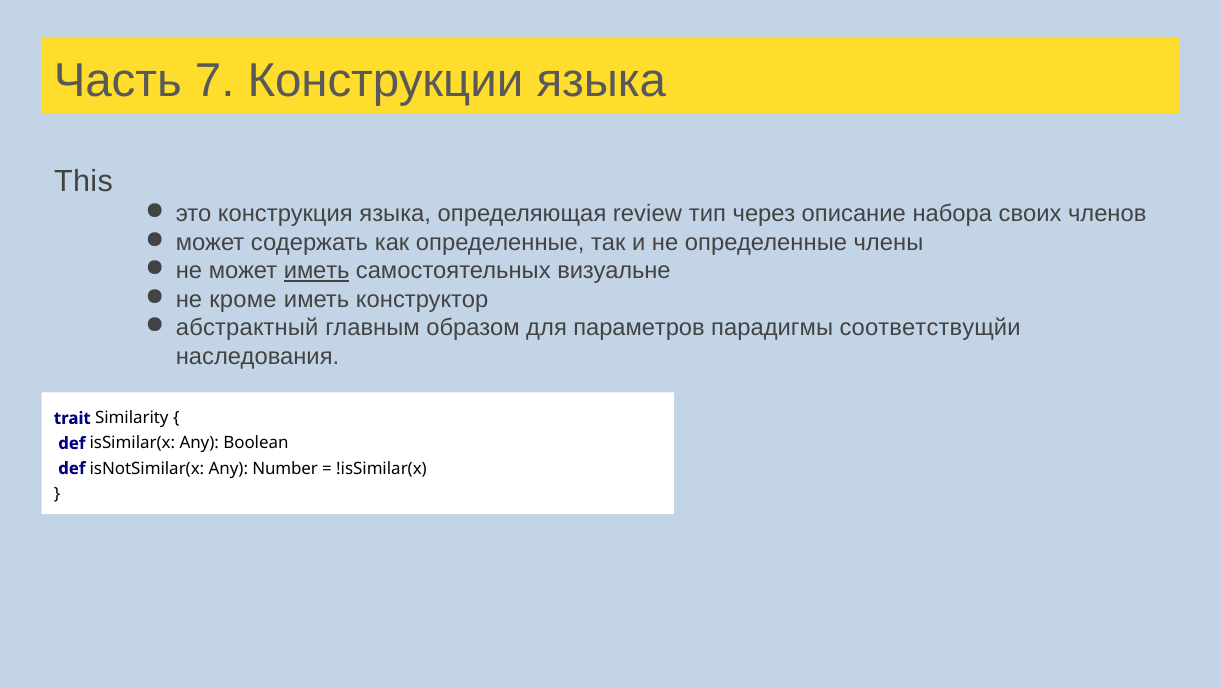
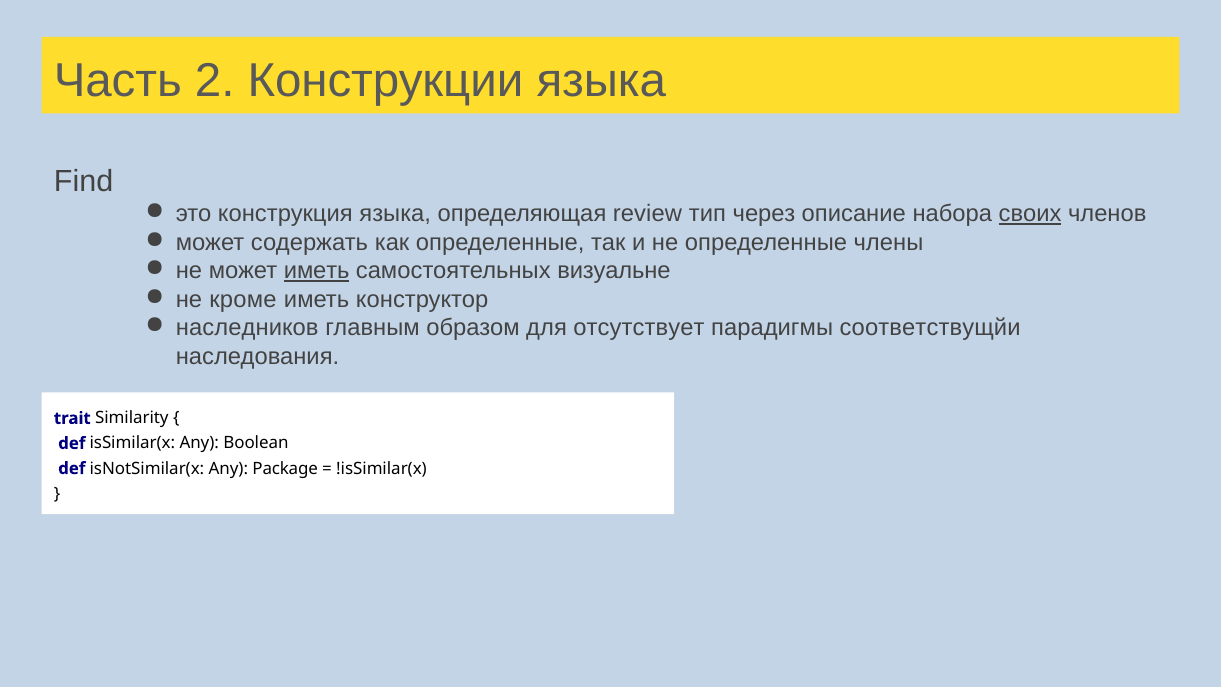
7: 7 -> 2 (215, 81)
This: This -> Find (84, 182)
своих underline: none -> present (1030, 214)
абстрактный: абстрактный -> наследников (247, 328)
параметров: параметров -> отсутствует (639, 328)
Number: Number -> Package (285, 468)
